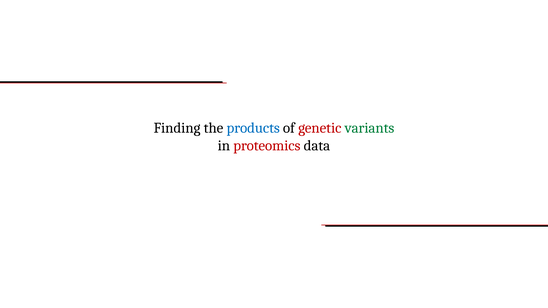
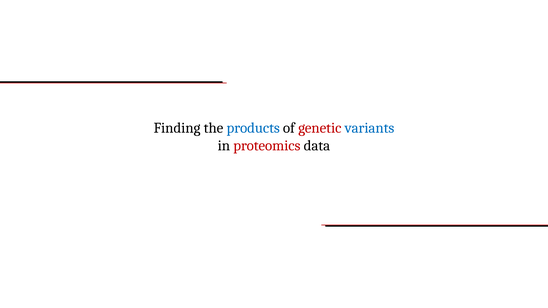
variants colour: green -> blue (369, 128)
